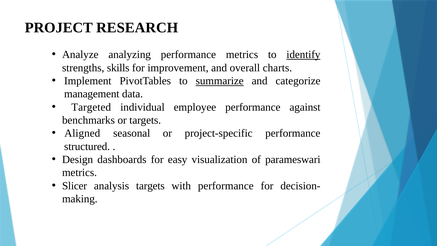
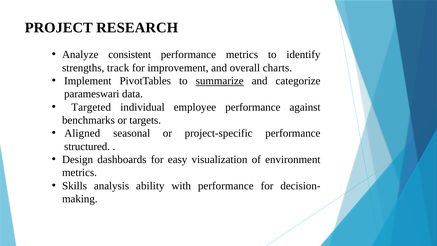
analyzing: analyzing -> consistent (130, 55)
identify underline: present -> none (303, 55)
skills: skills -> track (118, 68)
management: management -> parameswari (92, 94)
parameswari: parameswari -> environment (293, 159)
Slicer: Slicer -> Skills (75, 186)
analysis targets: targets -> ability (150, 186)
